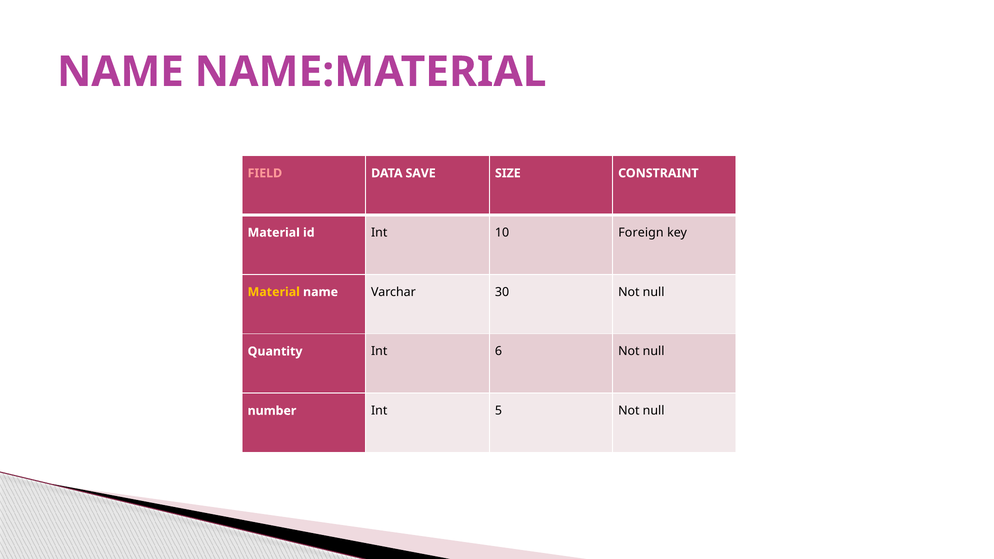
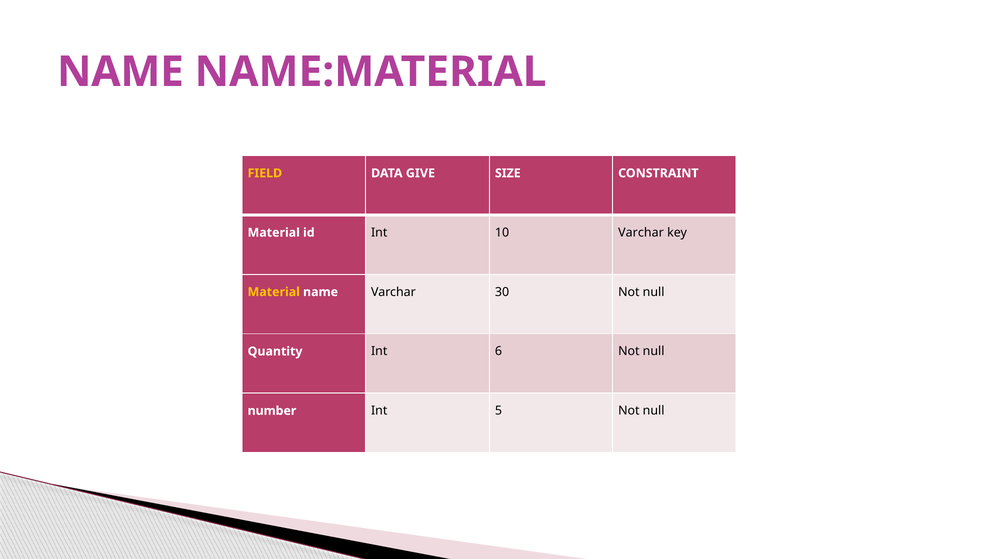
FIELD colour: pink -> yellow (265, 173)
SAVE: SAVE -> GIVE (420, 173)
10 Foreign: Foreign -> Varchar (641, 233)
